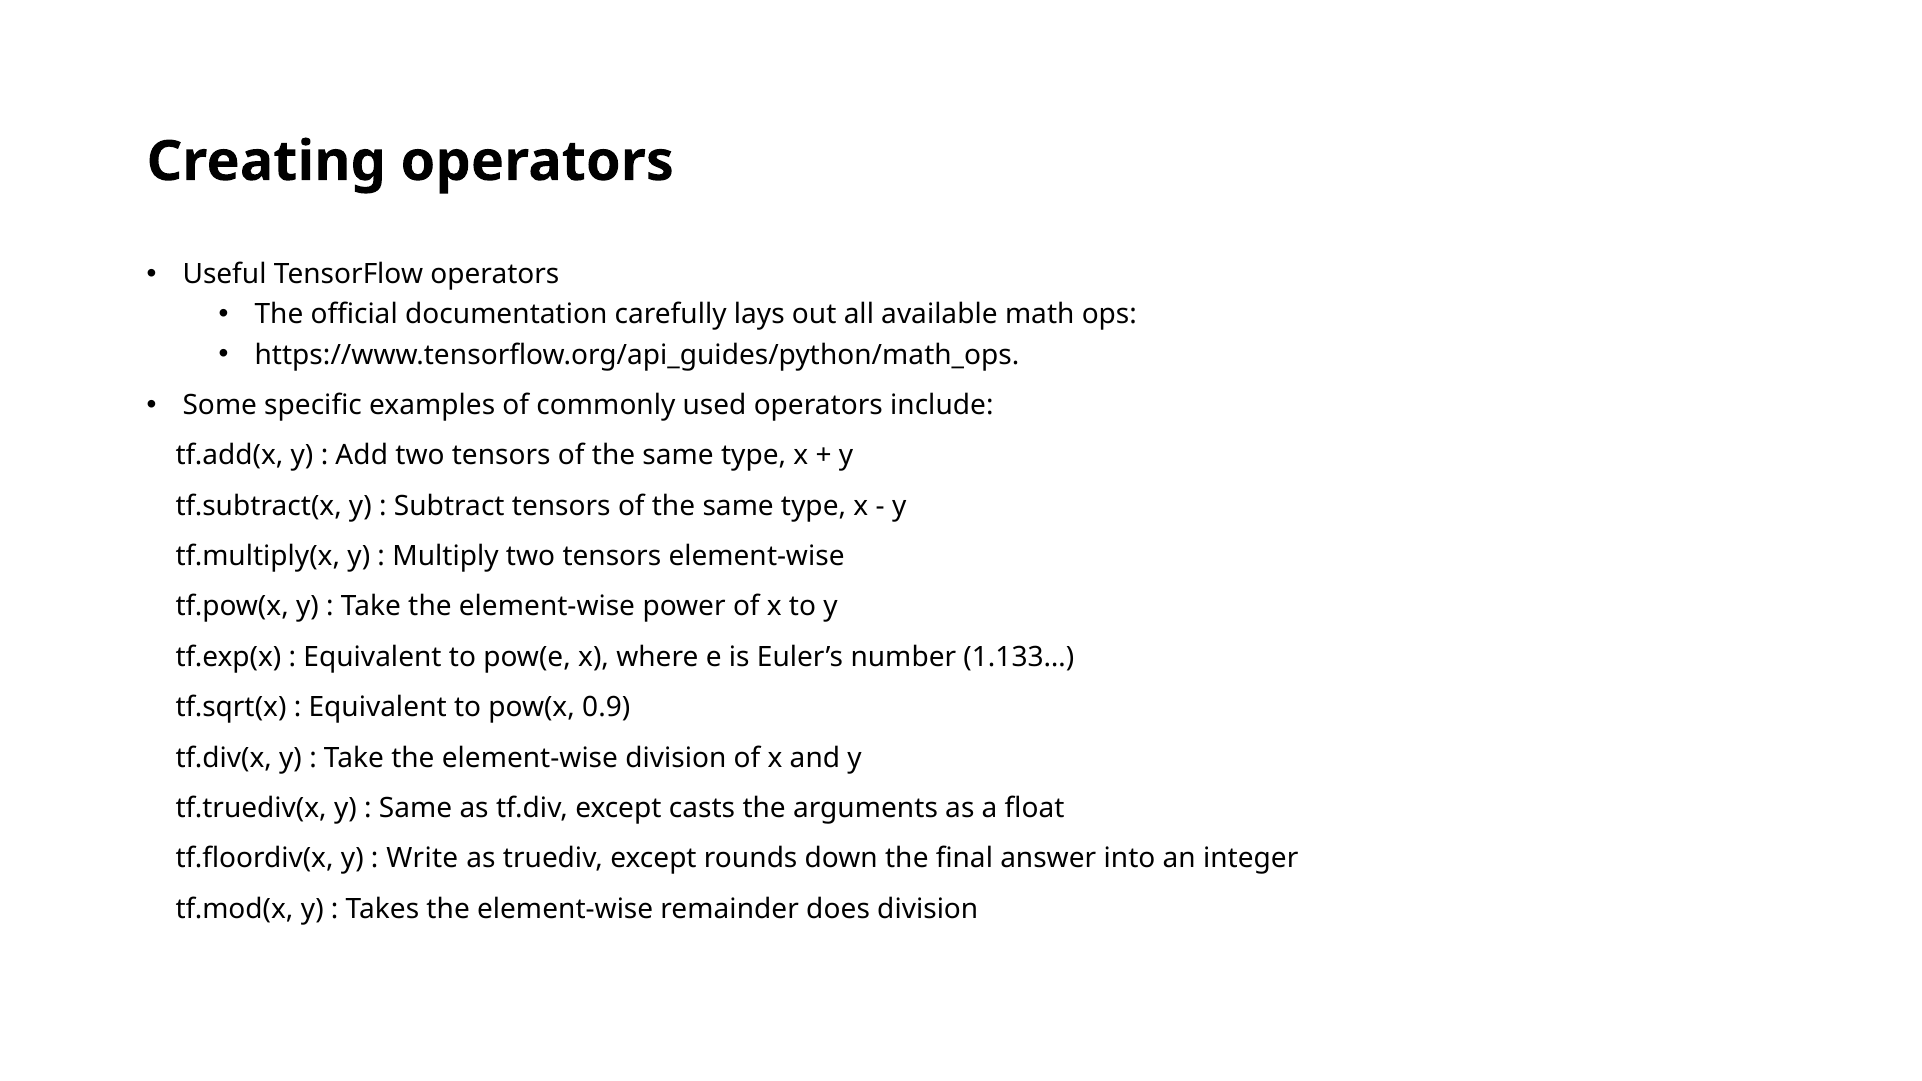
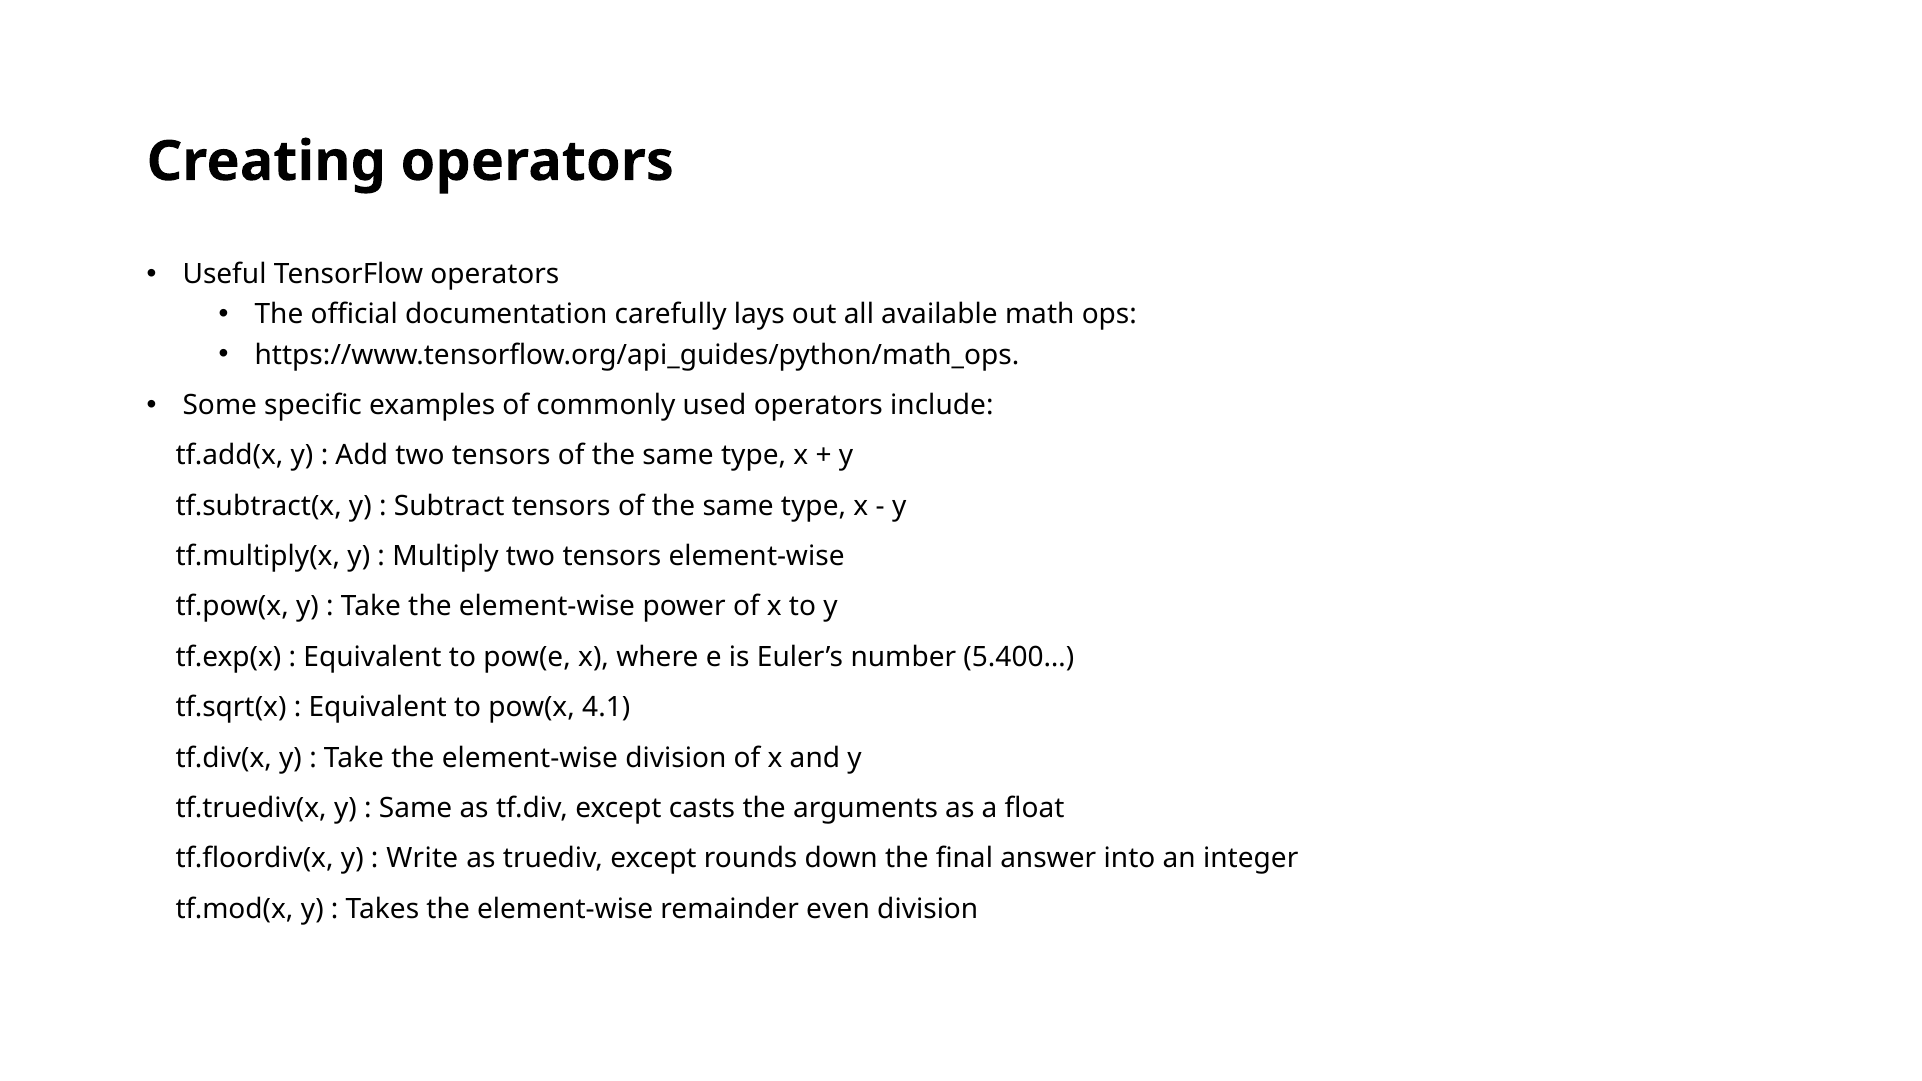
1.133…: 1.133… -> 5.400… (1019, 657)
0.9: 0.9 -> 4.1 (606, 708)
does: does -> even (838, 909)
